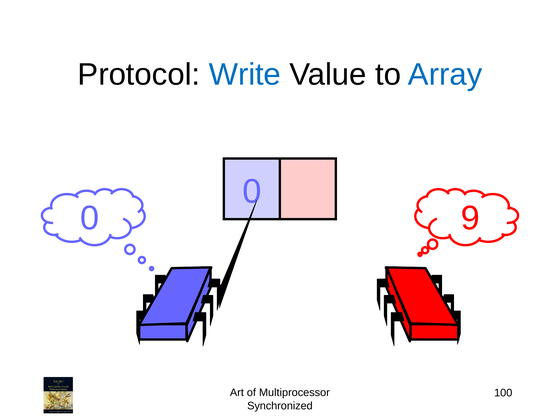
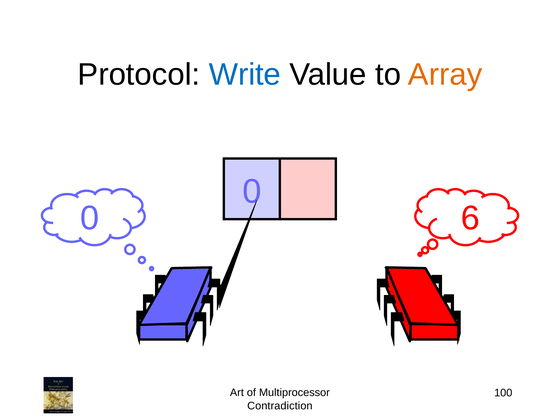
Array colour: blue -> orange (445, 74)
9: 9 -> 6 (470, 218)
Synchronized: Synchronized -> Contradiction (280, 406)
